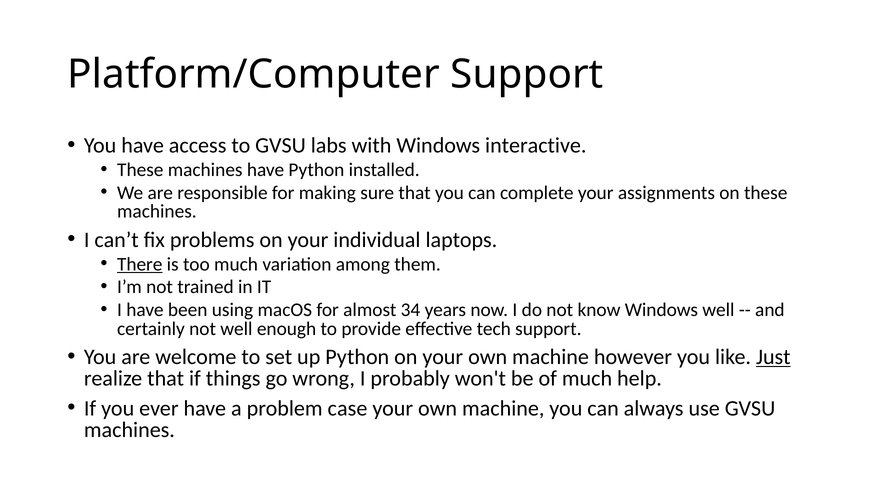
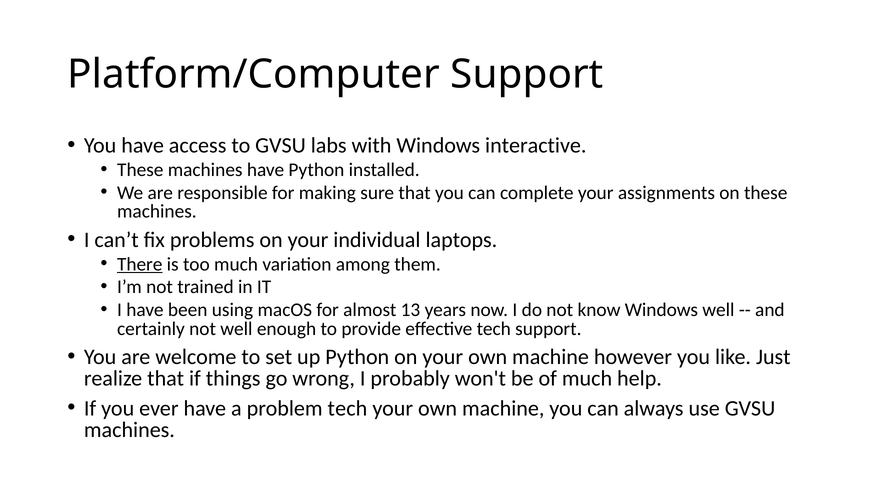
34: 34 -> 13 (410, 310)
Just underline: present -> none (773, 357)
problem case: case -> tech (347, 408)
